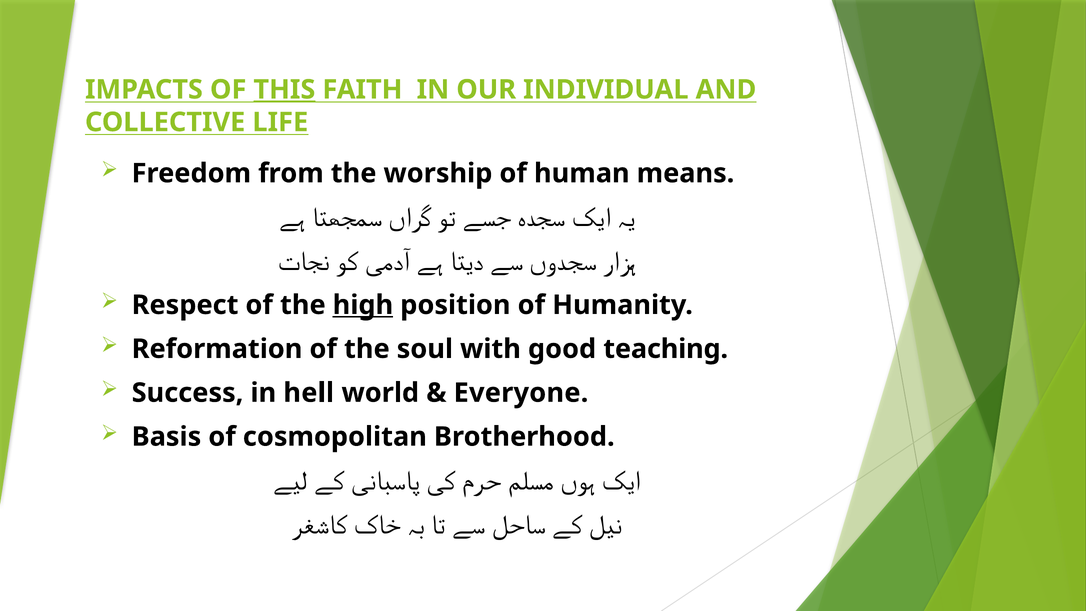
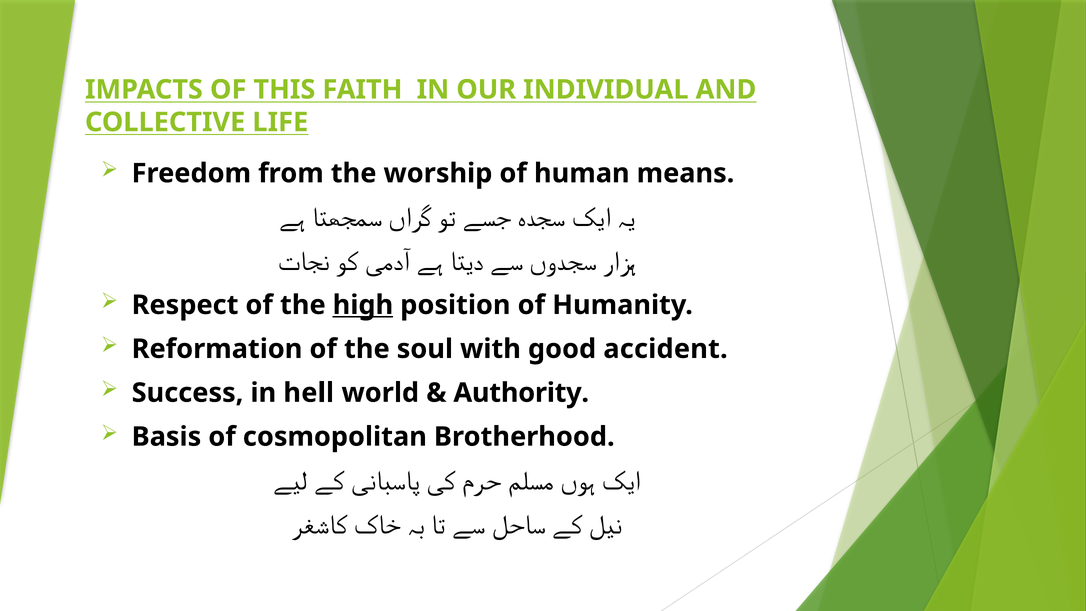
THIS underline: present -> none (284, 90)
teaching: teaching -> accident (666, 349)
Everyone: Everyone -> Authority (521, 393)
